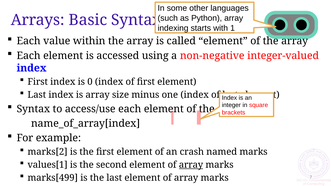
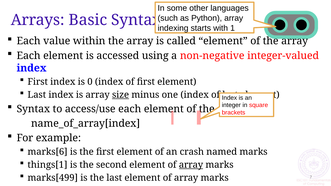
size underline: none -> present (121, 95)
marks[2: marks[2 -> marks[6 (48, 152)
values[1: values[1 -> things[1 (47, 165)
